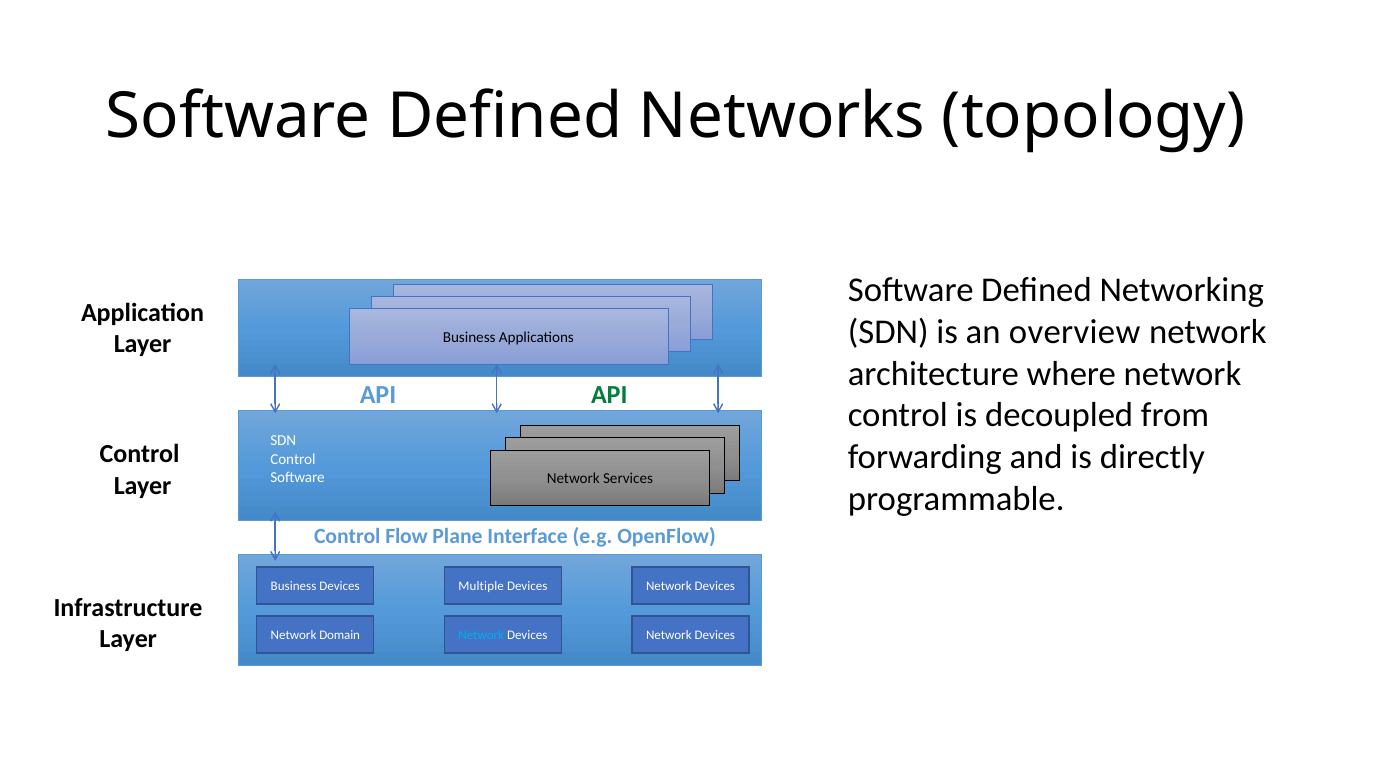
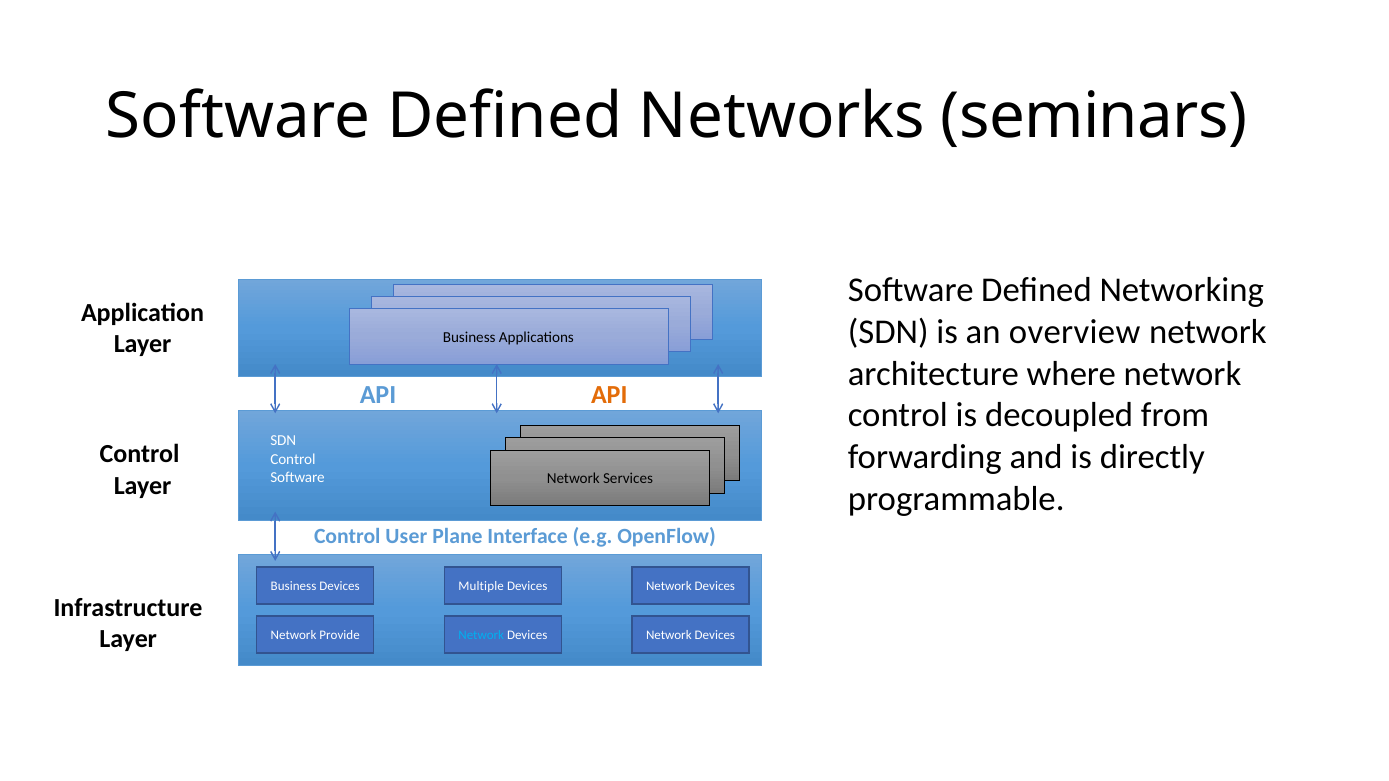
topology: topology -> seminars (1094, 117)
API colour: green -> orange (609, 395)
Flow: Flow -> User (406, 536)
Domain: Domain -> Provide (340, 636)
